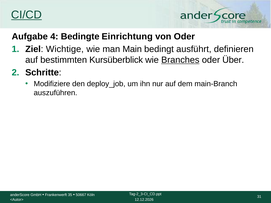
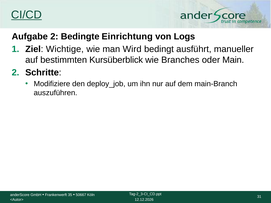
Aufgabe 4: 4 -> 2 (54, 36)
von Oder: Oder -> Logs (184, 36)
Main: Main -> Wird (132, 49)
definieren: definieren -> manueller (234, 49)
Branches underline: present -> none (180, 60)
Über: Über -> Main (233, 60)
